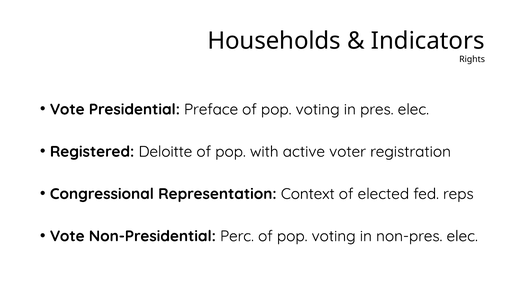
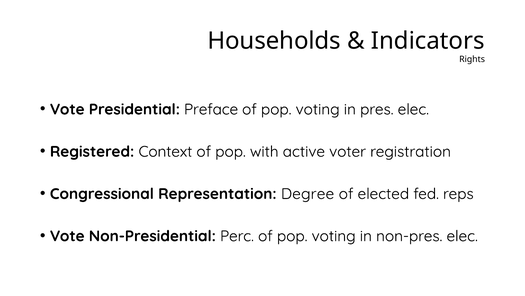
Deloitte: Deloitte -> Context (165, 151)
Context: Context -> Degree (308, 193)
